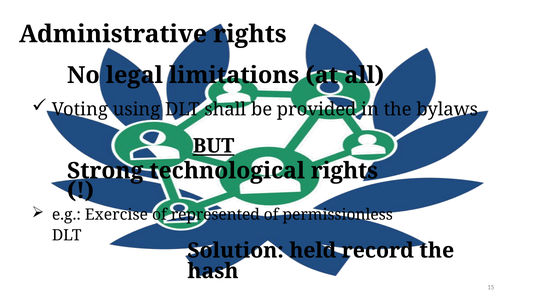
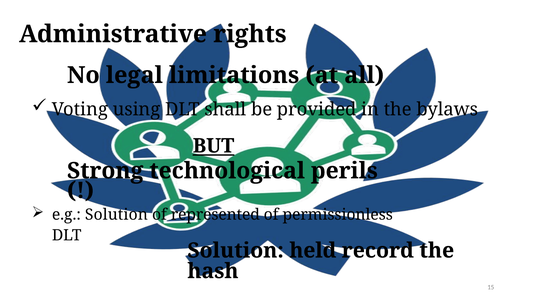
technological rights: rights -> perils (344, 171)
e.g Exercise: Exercise -> Solution (116, 215)
